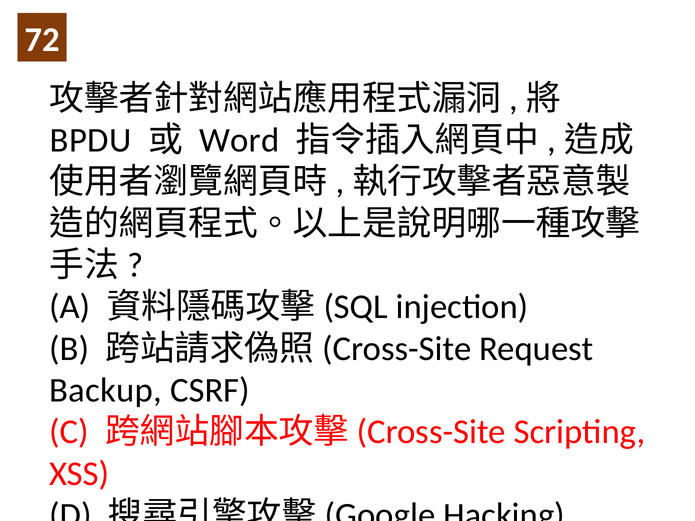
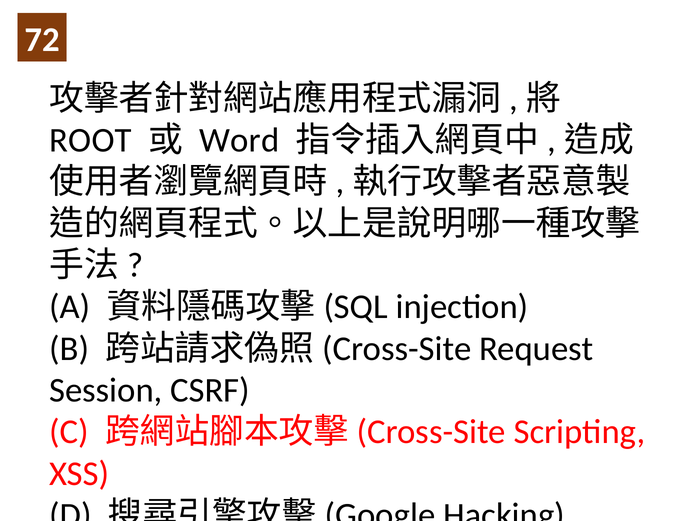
BPDU: BPDU -> ROOT (91, 140)
Backup: Backup -> Session (106, 391)
